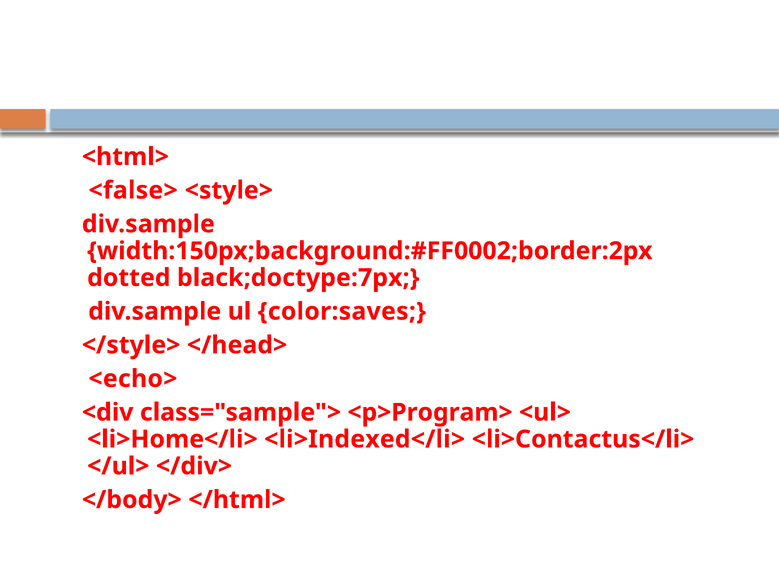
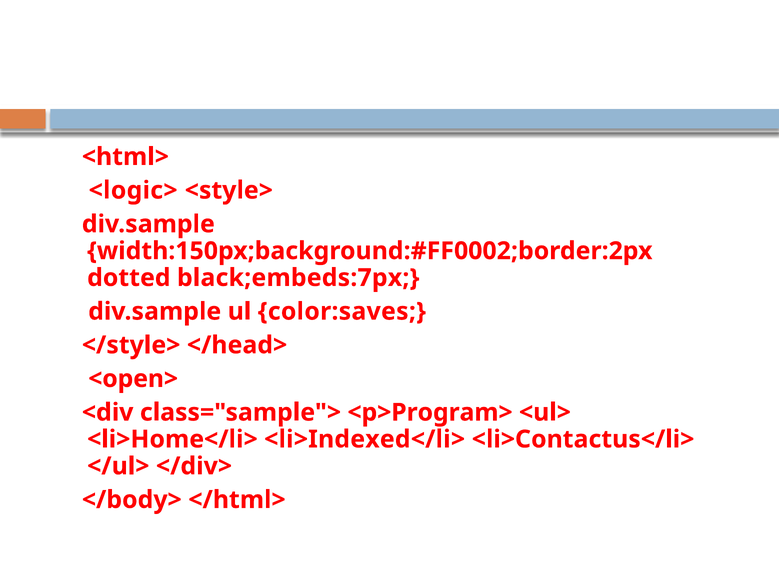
<false>: <false> -> <logic> (133, 190)
black;doctype:7px: black;doctype:7px -> black;embeds:7px (298, 278)
<echo>: <echo> -> <open> (133, 379)
